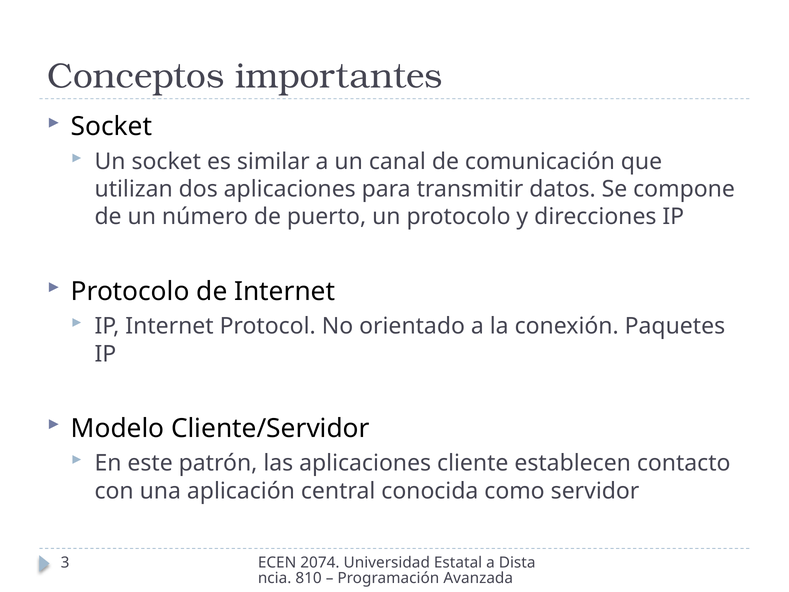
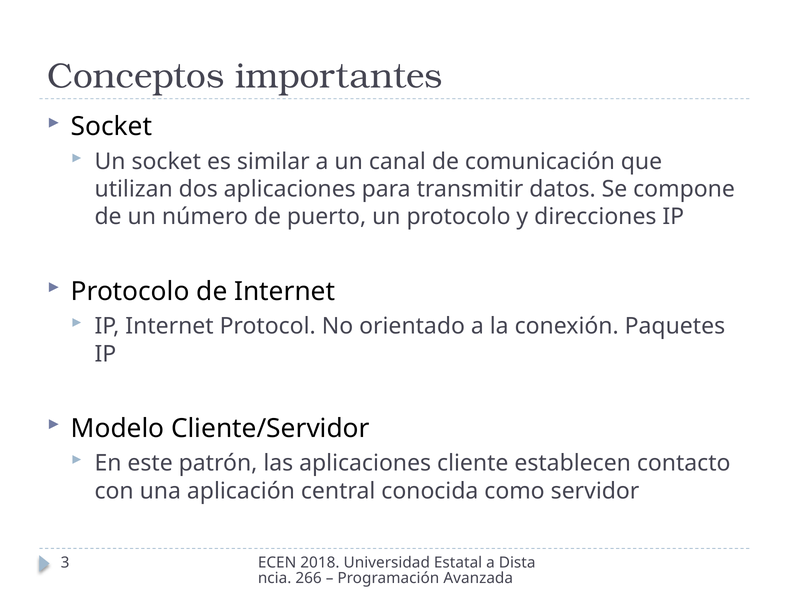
2074: 2074 -> 2018 (320, 563)
810: 810 -> 266 (309, 578)
